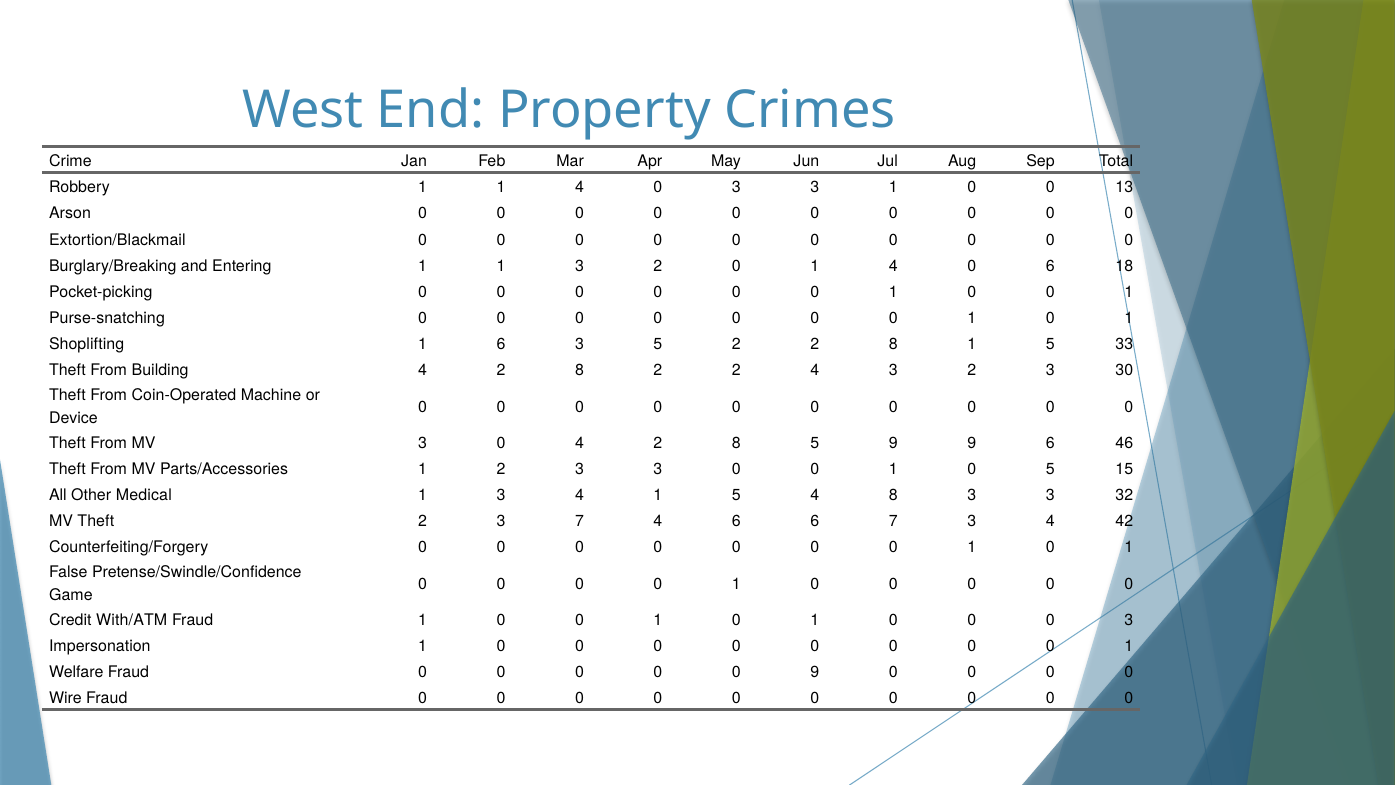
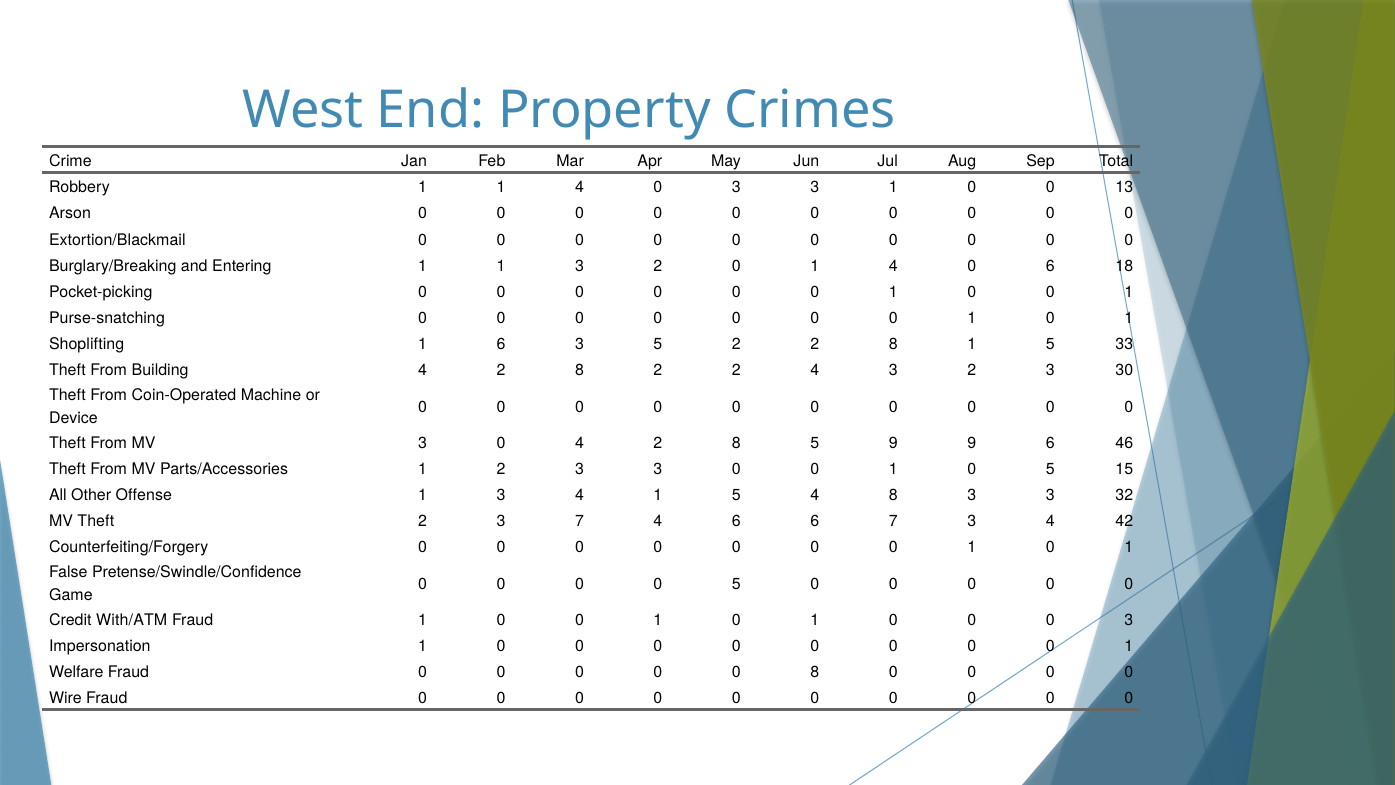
Medical: Medical -> Offense (144, 495)
1: 1 -> 5 (736, 584)
0 9: 9 -> 8 (815, 672)
